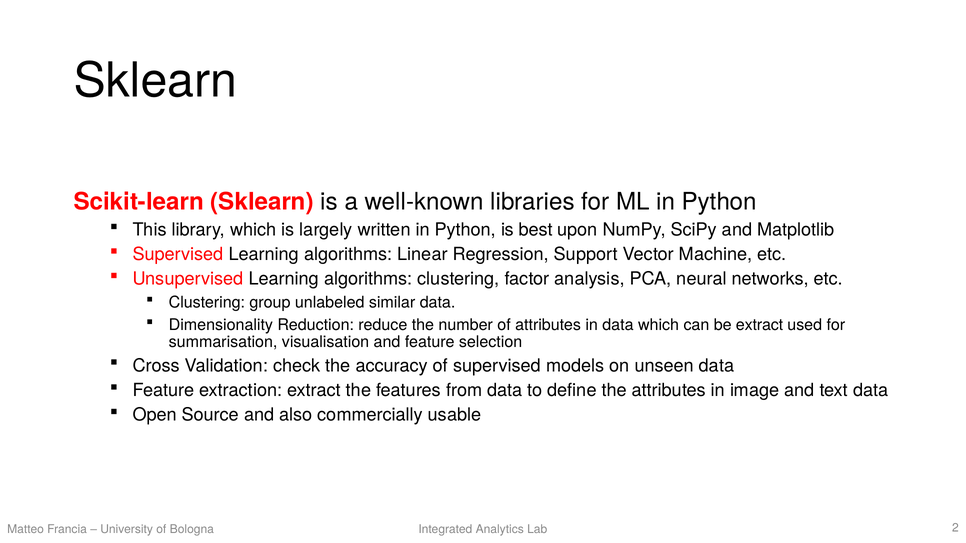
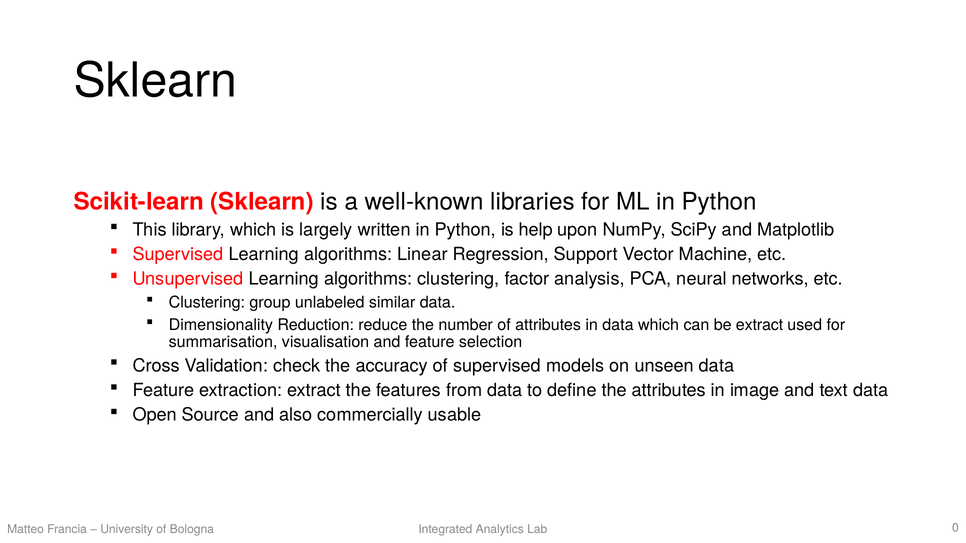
best: best -> help (536, 230)
2: 2 -> 0 (955, 528)
